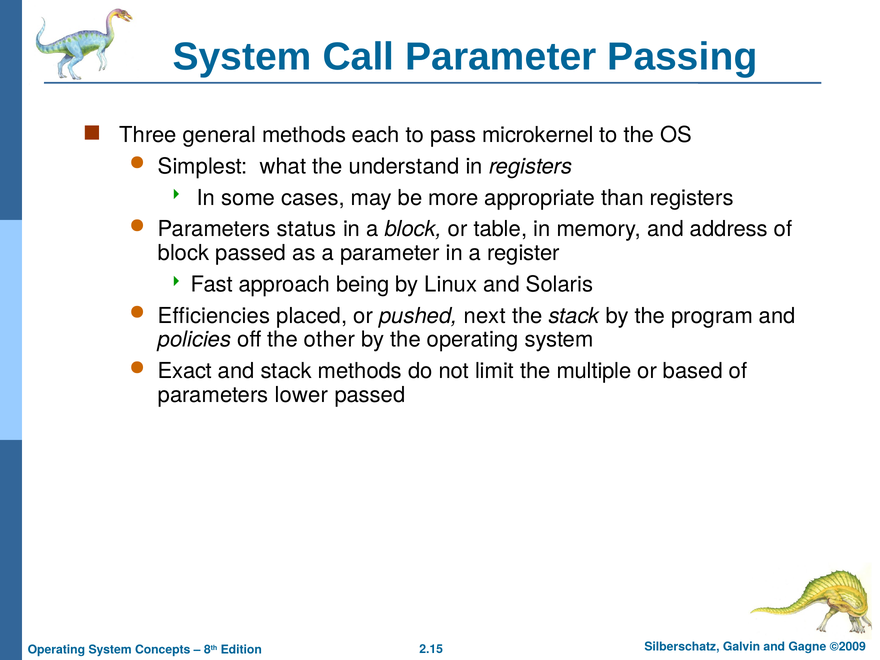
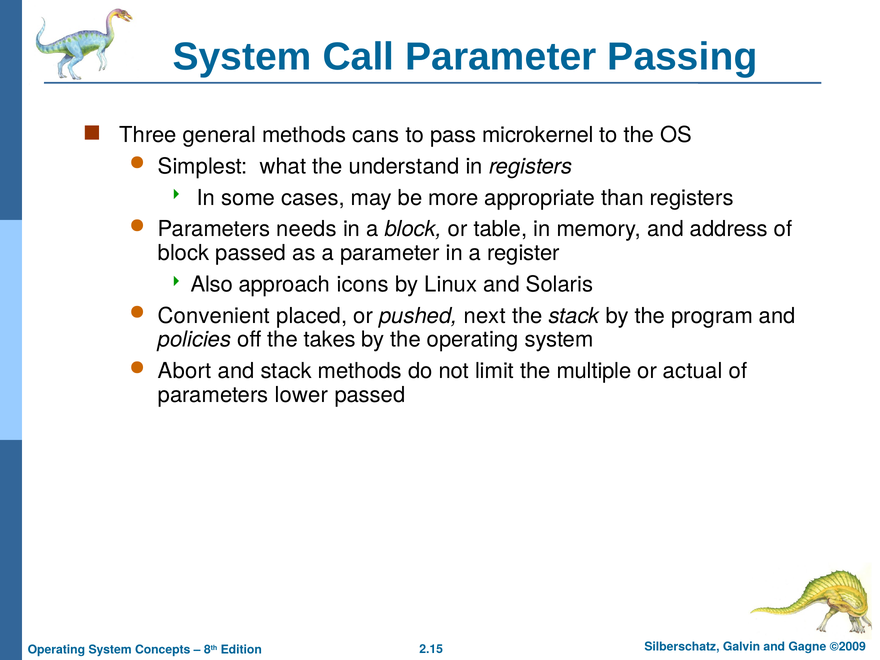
each: each -> cans (376, 135)
status: status -> needs (307, 229)
Fast: Fast -> Also (212, 284)
being: being -> icons (363, 284)
Efficiencies: Efficiencies -> Convenient (214, 316)
other: other -> takes (330, 340)
Exact: Exact -> Abort (185, 371)
based: based -> actual (693, 371)
